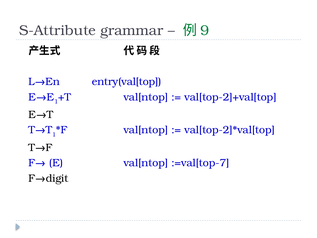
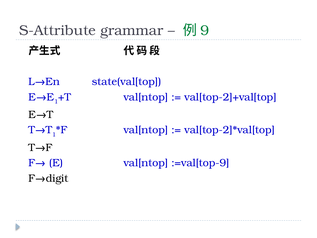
entry(val[top: entry(val[top -> state(val[top (127, 82)
:=val[top-7: :=val[top-7 -> :=val[top-9 (200, 163)
